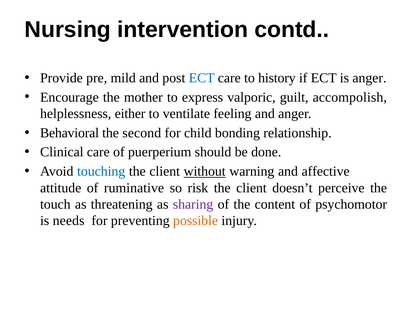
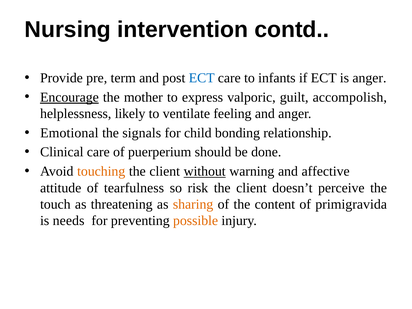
mild: mild -> term (123, 78)
history: history -> infants (277, 78)
Encourage underline: none -> present (69, 97)
either: either -> likely (130, 114)
Behavioral: Behavioral -> Emotional (69, 133)
second: second -> signals (142, 133)
touching colour: blue -> orange (101, 171)
ruminative: ruminative -> tearfulness (134, 188)
sharing colour: purple -> orange (193, 204)
psychomotor: psychomotor -> primigravida (351, 204)
